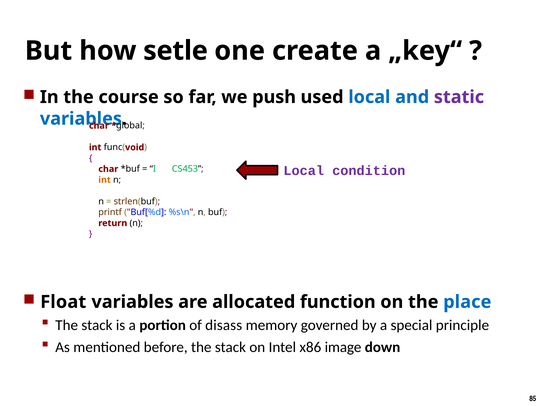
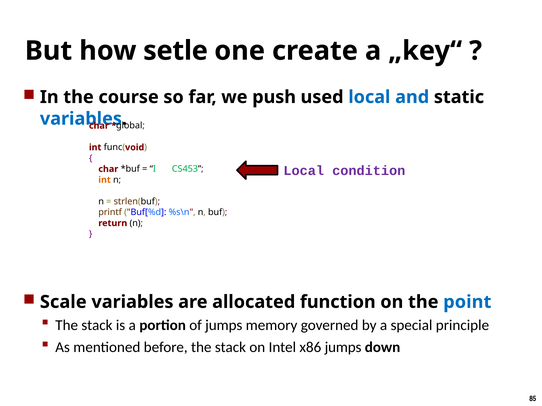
static colour: purple -> black (459, 97)
Float: Float -> Scale (63, 302)
place: place -> point (467, 302)
of disass: disass -> jumps (224, 326)
x86 image: image -> jumps (343, 348)
